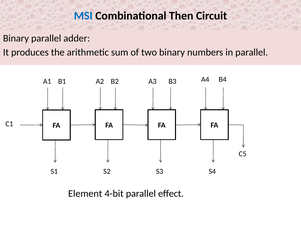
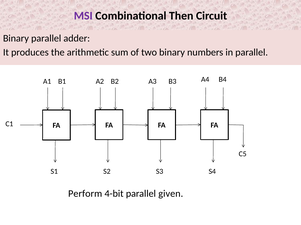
MSI colour: blue -> purple (83, 16)
Element: Element -> Perform (85, 194)
effect: effect -> given (171, 194)
